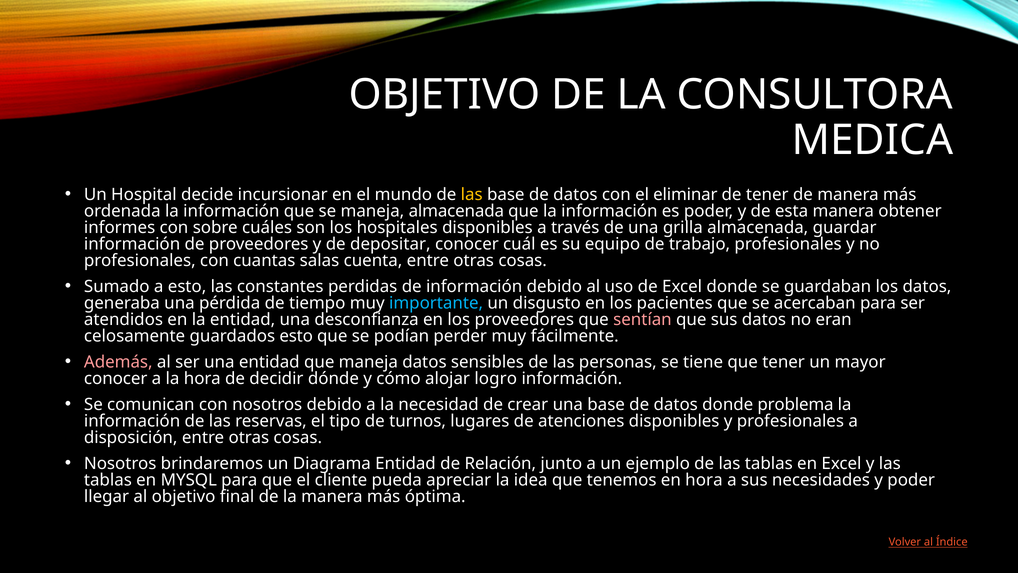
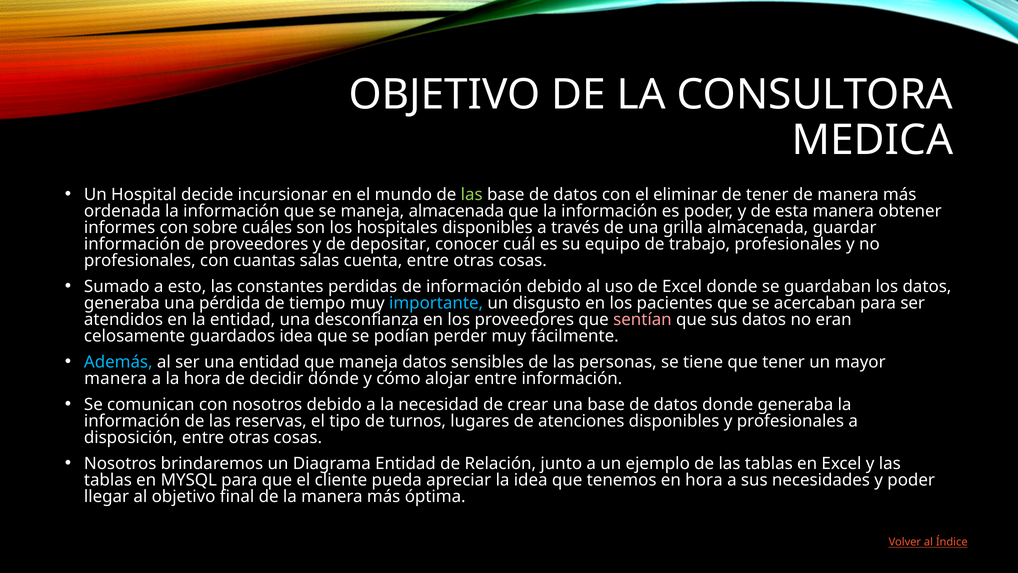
las colour: yellow -> light green (472, 195)
guardados esto: esto -> idea (296, 336)
Además colour: pink -> light blue (118, 362)
conocer: conocer -> manera (116, 378)
alojar logro: logro -> entre (496, 378)
donde problema: problema -> generaba (795, 404)
